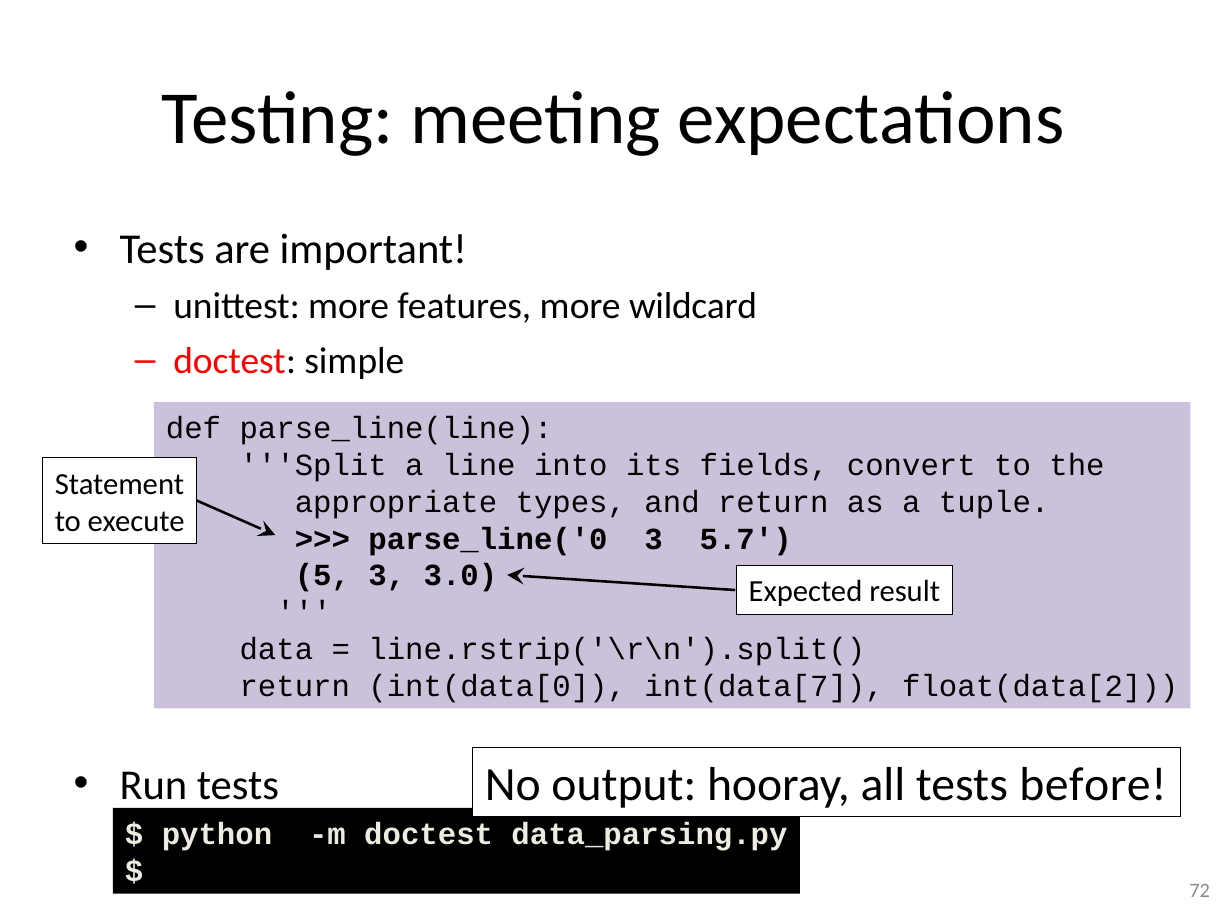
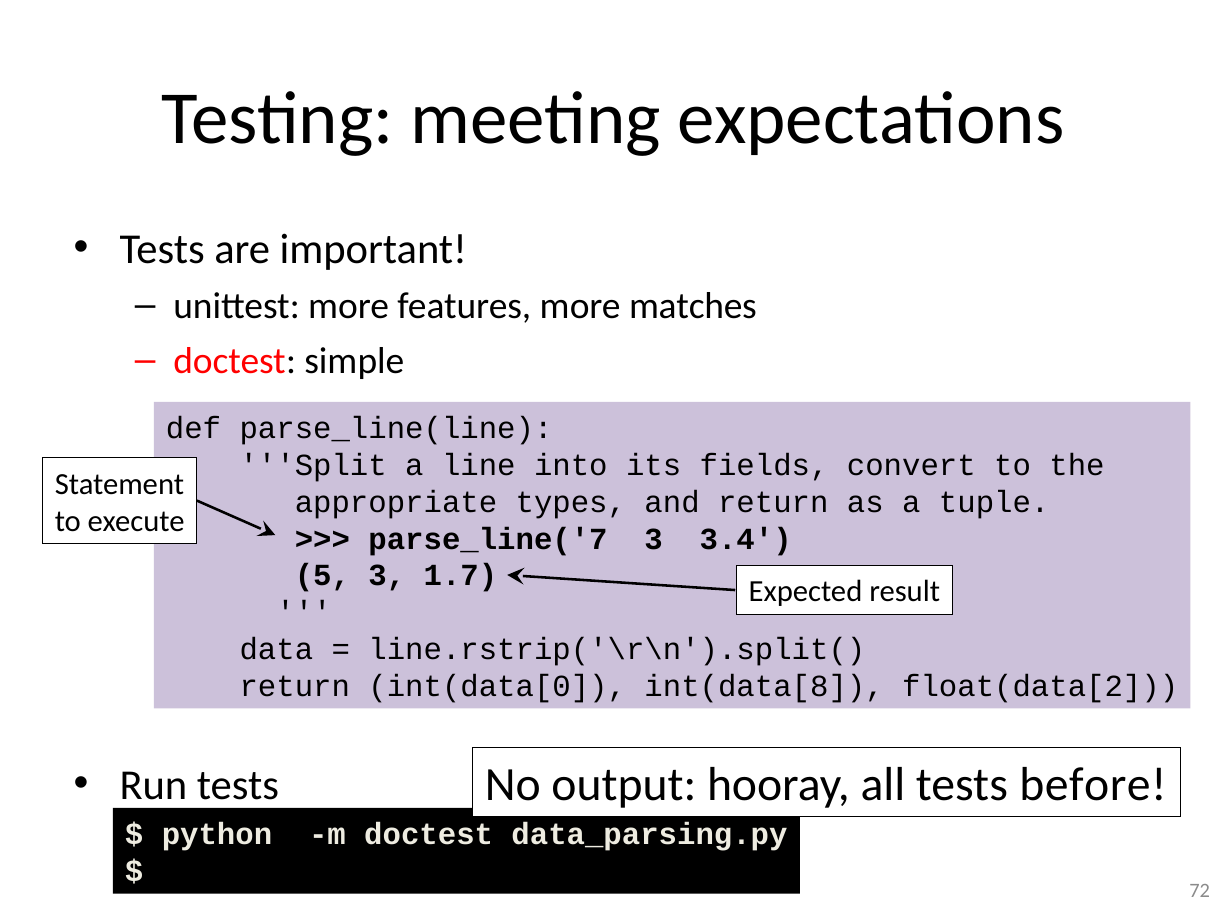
wildcard: wildcard -> matches (693, 307)
parse_line('0: parse_line('0 -> parse_line('7 (488, 539)
5.7: 5.7 -> 3.4 (746, 539)
3.0: 3.0 -> 1.7 (460, 576)
int(data[7: int(data[7 -> int(data[8 (764, 686)
